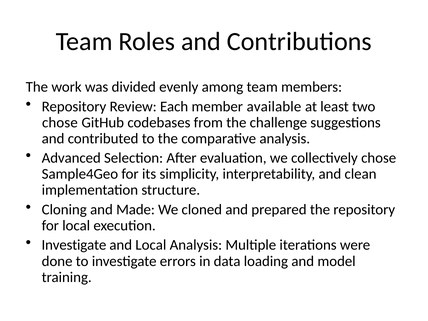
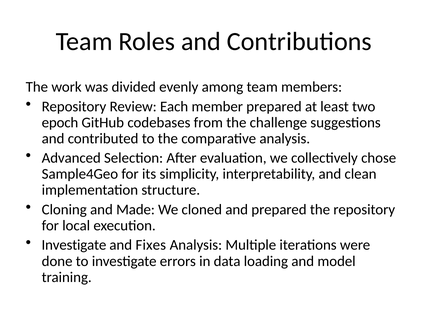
member available: available -> prepared (274, 106)
chose: chose -> epoch (60, 123)
and Local: Local -> Fixes (151, 245)
